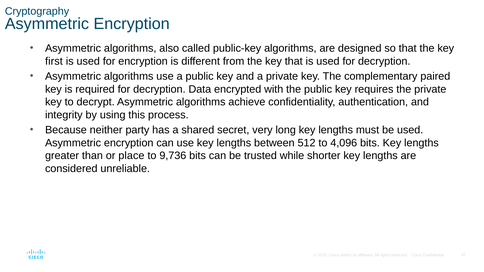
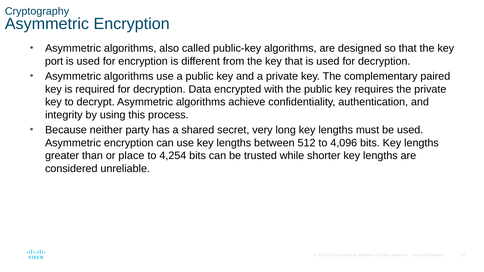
first: first -> port (54, 61)
9,736: 9,736 -> 4,254 (173, 156)
